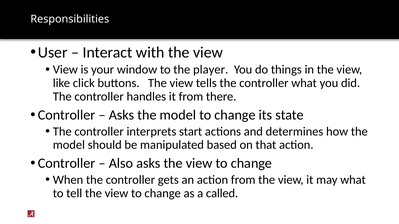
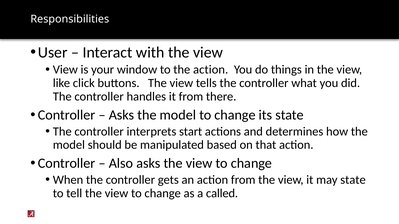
the player: player -> action (211, 70)
may what: what -> state (353, 180)
